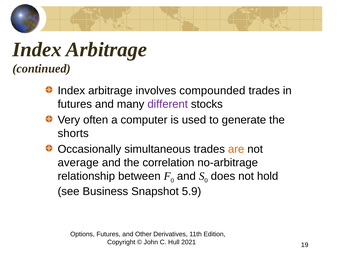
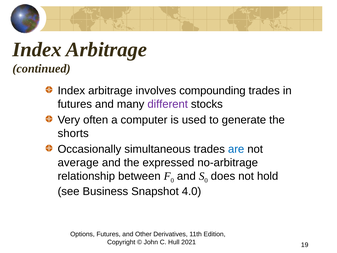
compounded: compounded -> compounding (212, 91)
are colour: orange -> blue (236, 149)
correlation: correlation -> expressed (168, 162)
5.9: 5.9 -> 4.0 (192, 191)
